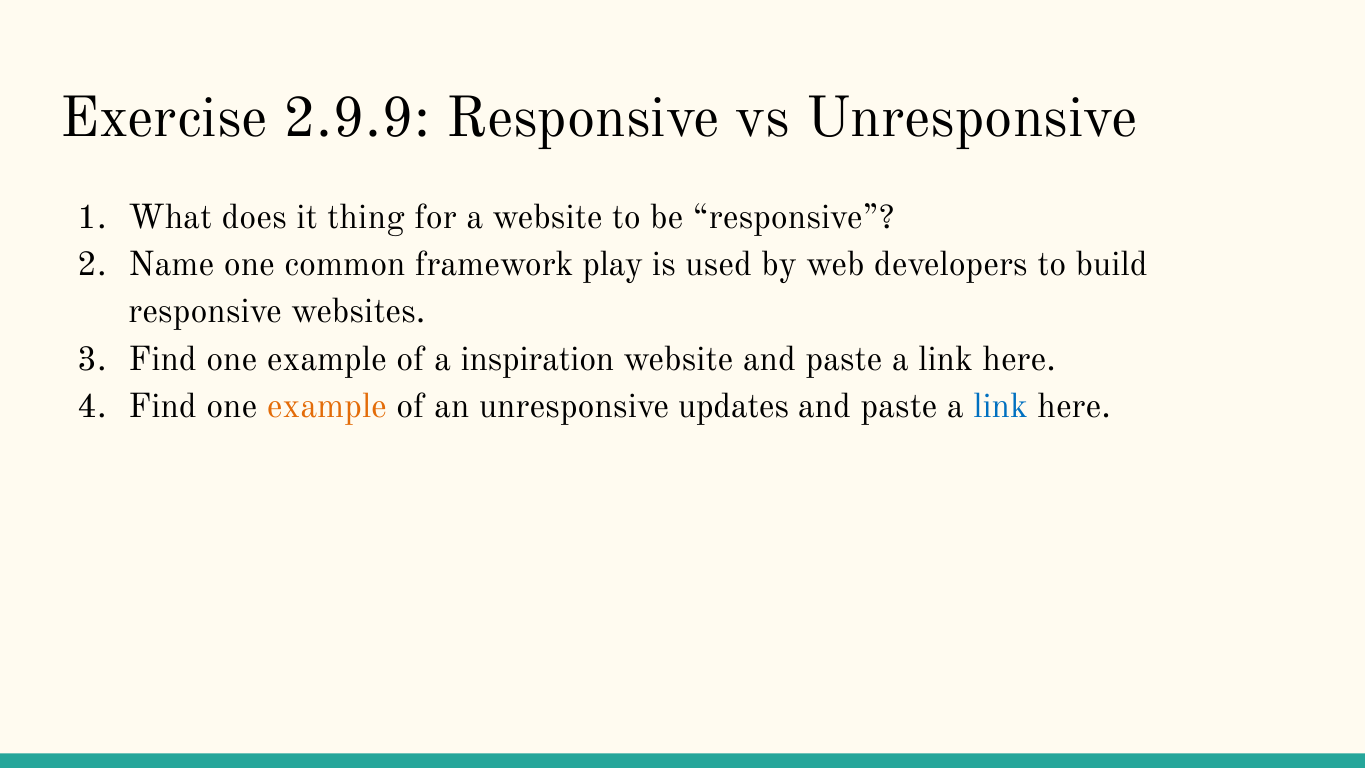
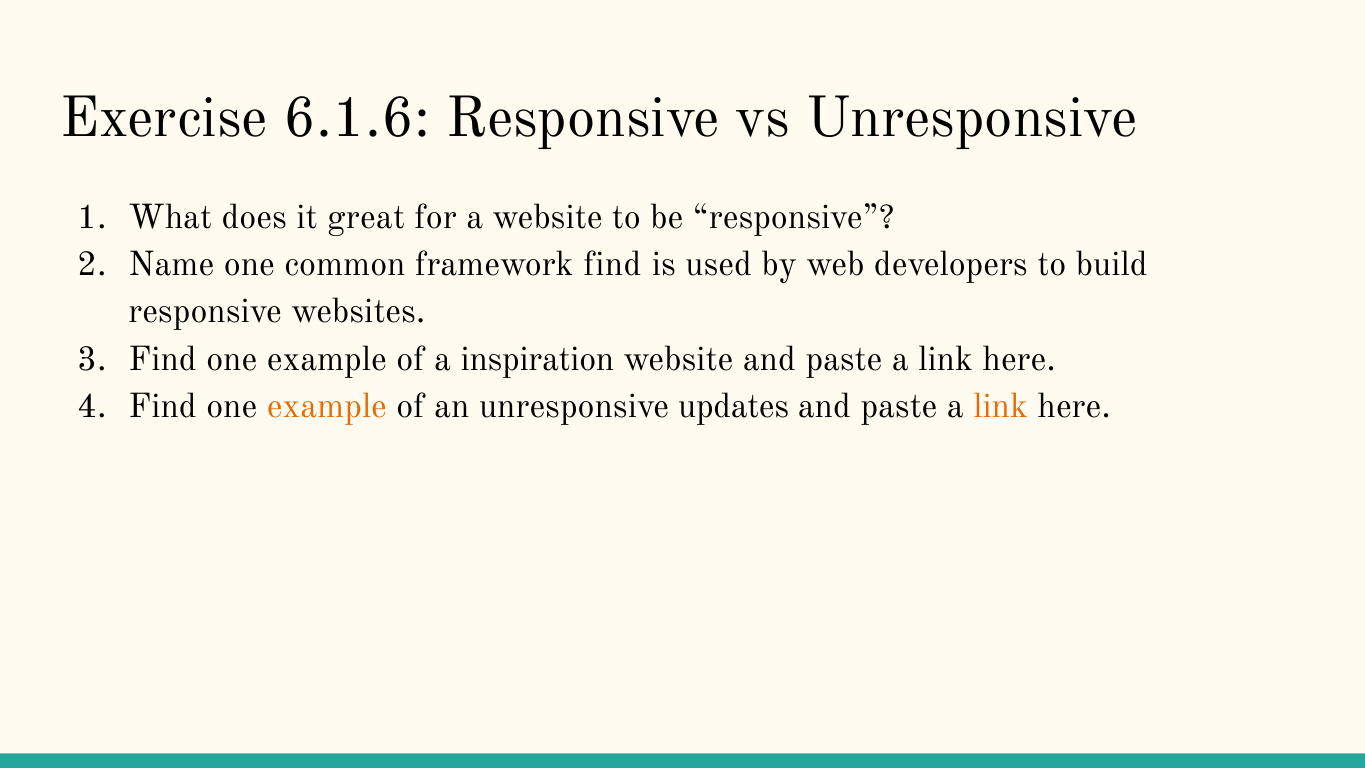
2.9.9: 2.9.9 -> 6.1.6 (357, 118)
thing: thing -> great (366, 218)
framework play: play -> find (613, 265)
link colour: blue -> orange (1001, 406)
